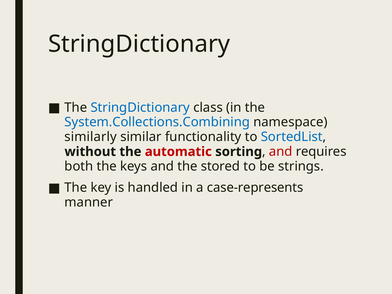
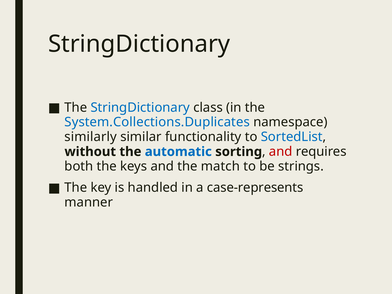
System.Collections.Combining: System.Collections.Combining -> System.Collections.Duplicates (157, 122)
automatic colour: red -> blue (178, 152)
stored: stored -> match (220, 166)
